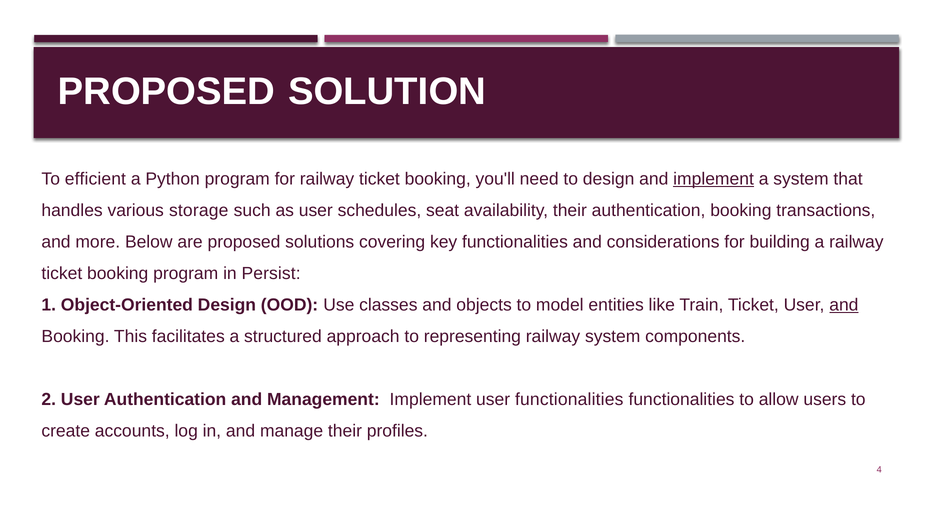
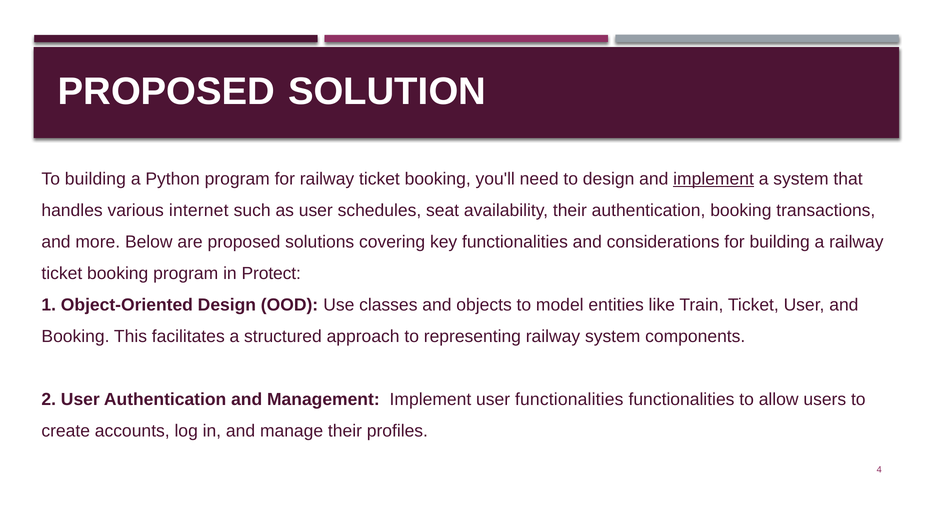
To efficient: efficient -> building (95, 179)
storage: storage -> internet (199, 210)
Persist: Persist -> Protect (271, 273)
and underline: present -> none (844, 305)
